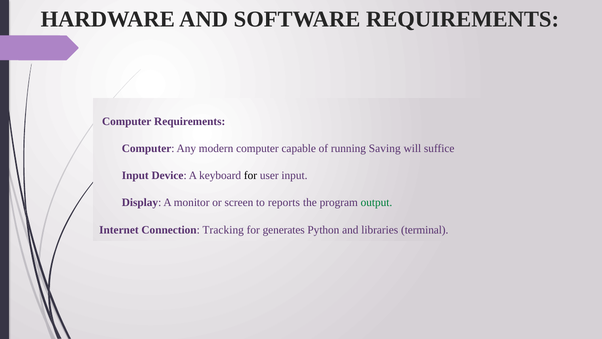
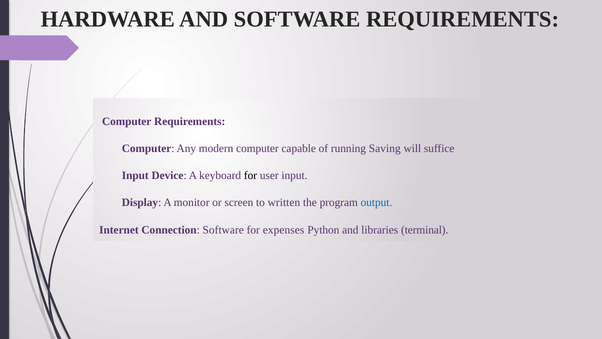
reports: reports -> written (284, 203)
output colour: green -> blue (376, 203)
Connection Tracking: Tracking -> Software (223, 230)
generates: generates -> expenses (284, 230)
